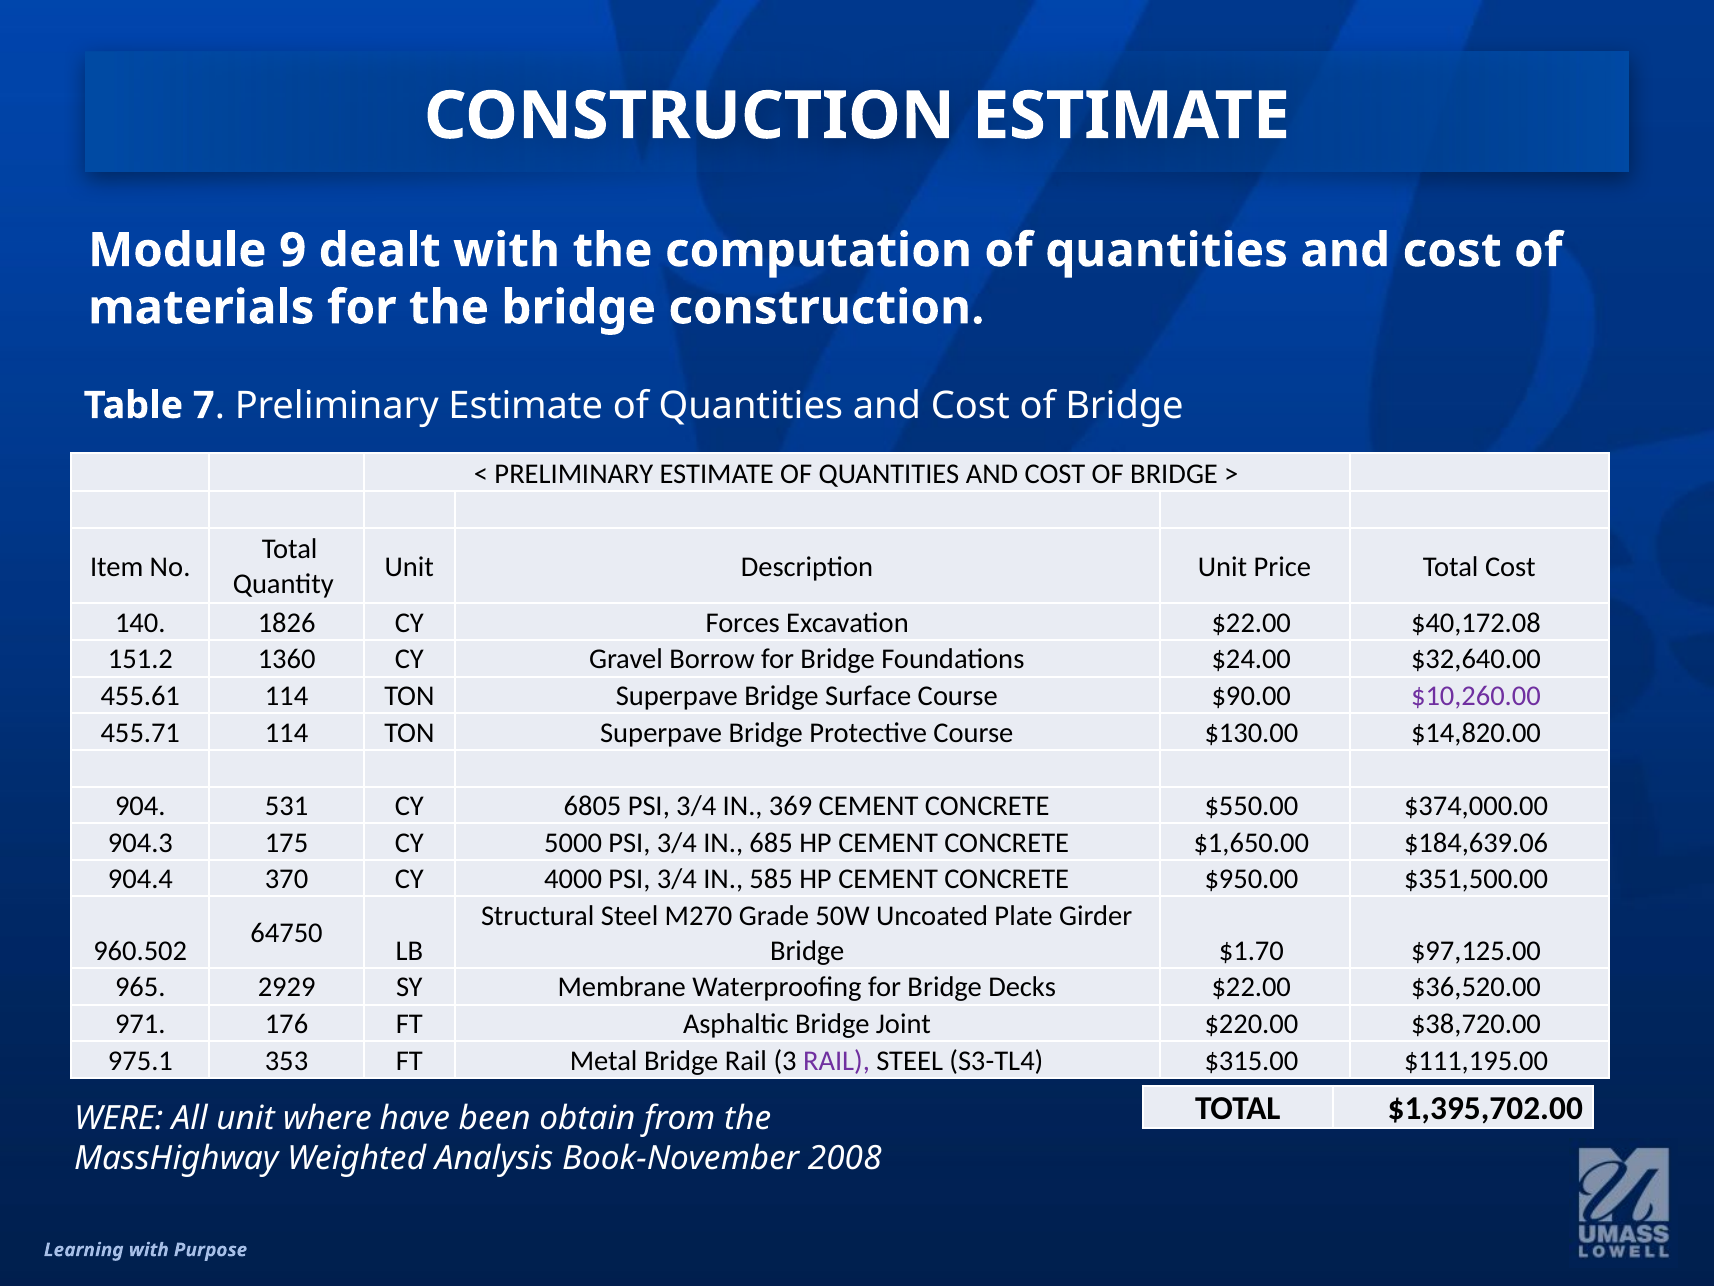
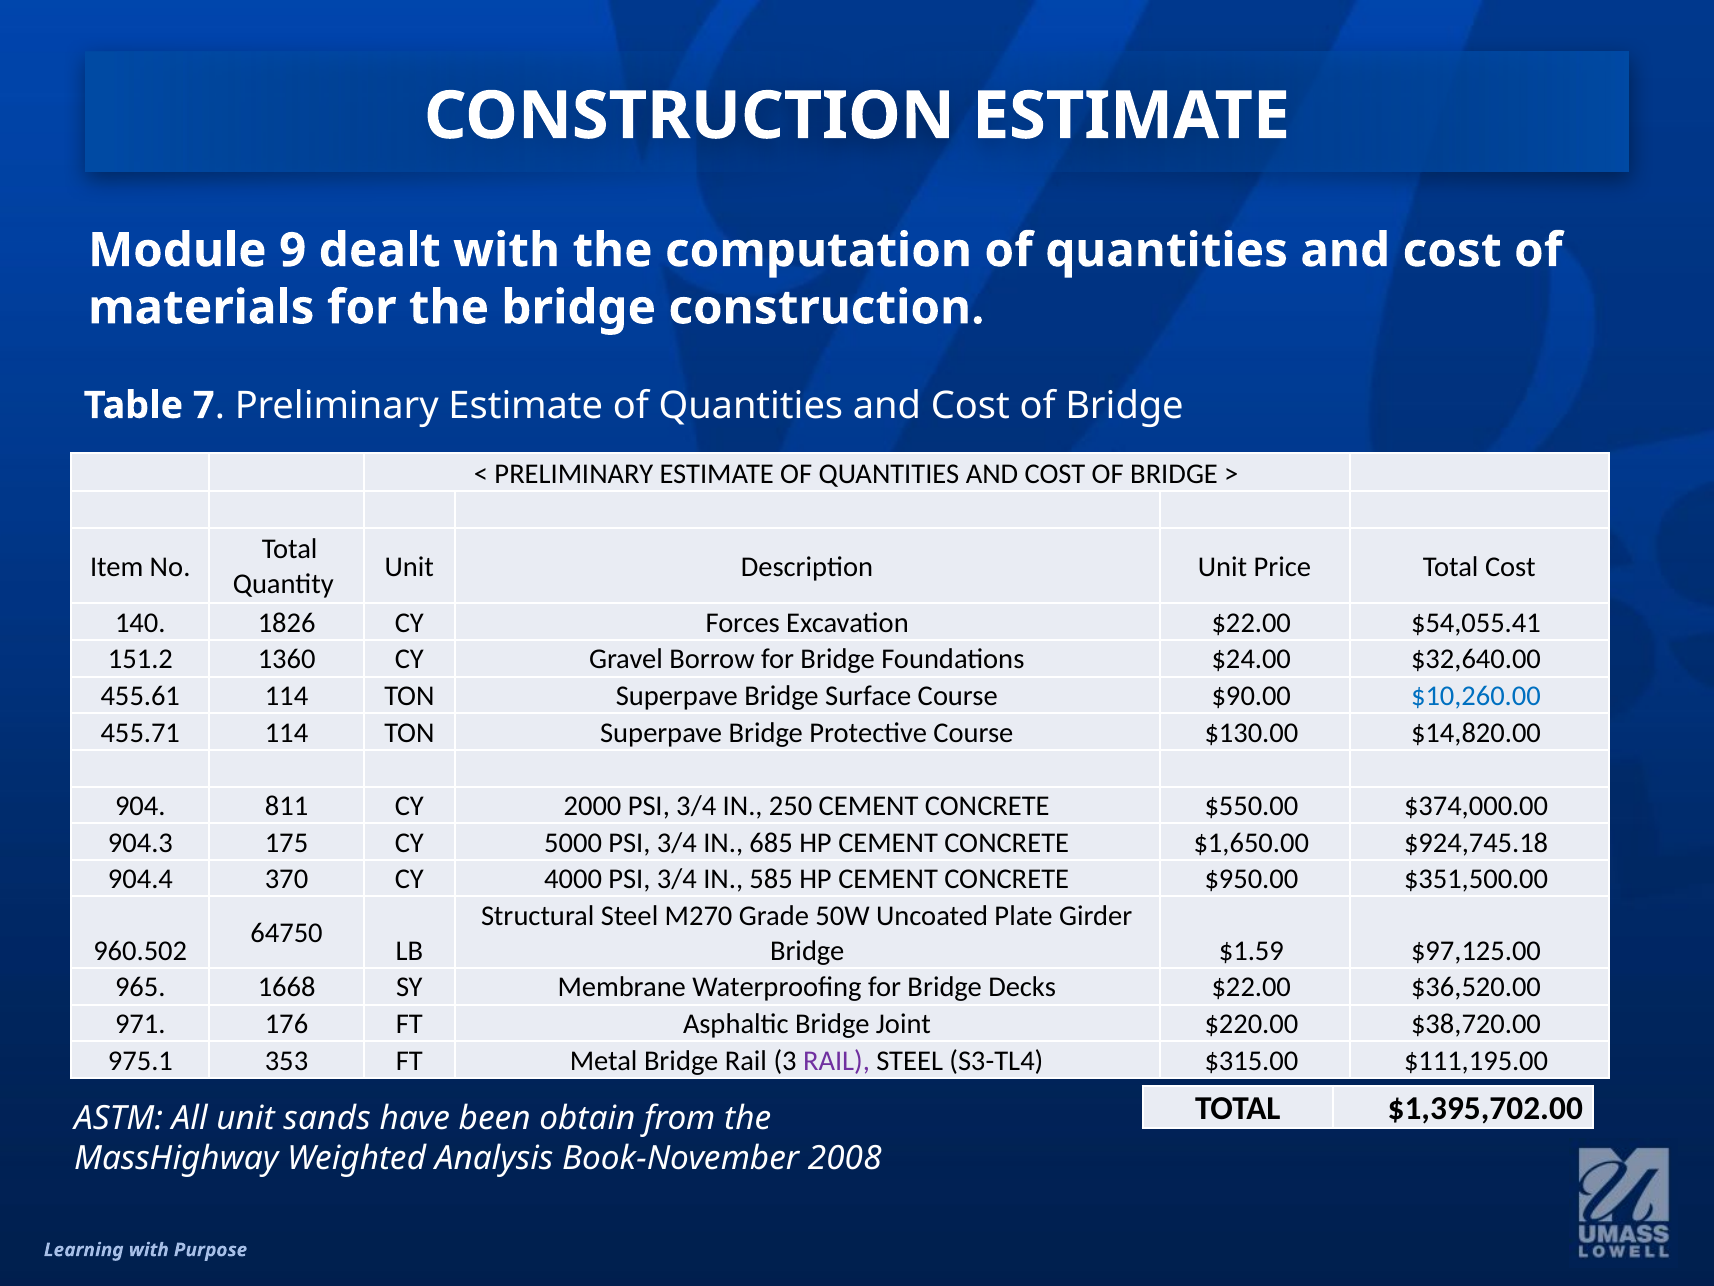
$40,172.08: $40,172.08 -> $54,055.41 (1476, 623)
$10,260.00 colour: purple -> blue (1476, 696)
531: 531 -> 811 (287, 806)
6805: 6805 -> 2000 (593, 806)
369: 369 -> 250 (791, 806)
$184,639.06: $184,639.06 -> $924,745.18 (1476, 842)
$1.70: $1.70 -> $1.59 (1251, 950)
2929: 2929 -> 1668 (287, 987)
WERE: WERE -> ASTM (119, 1118)
where: where -> sands (327, 1118)
